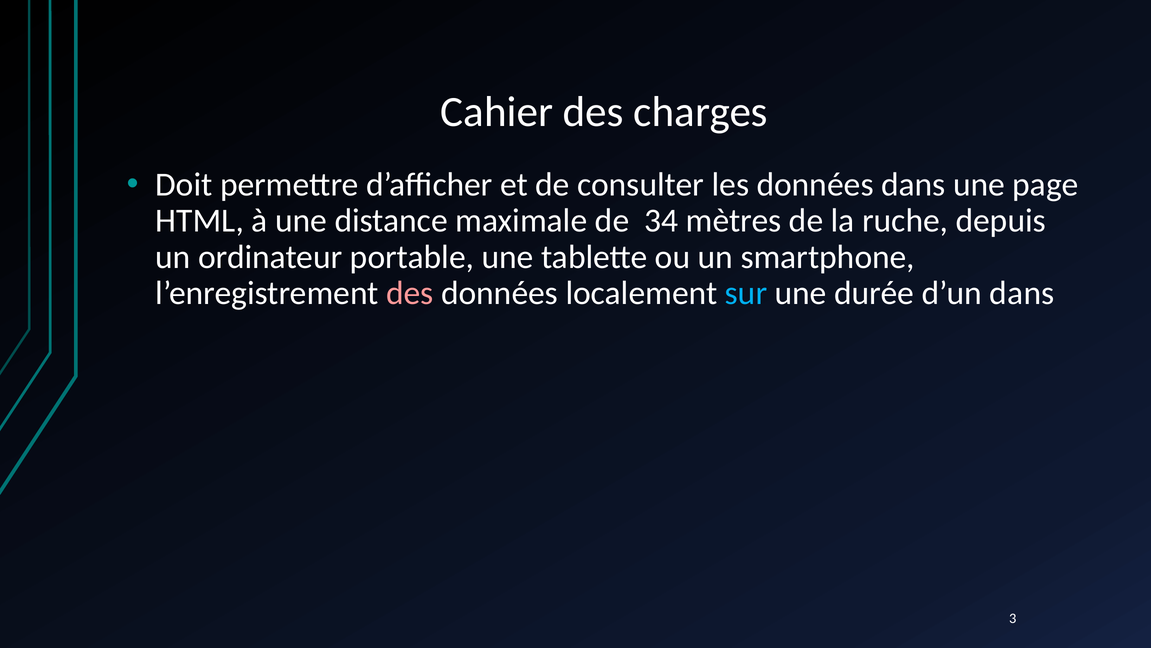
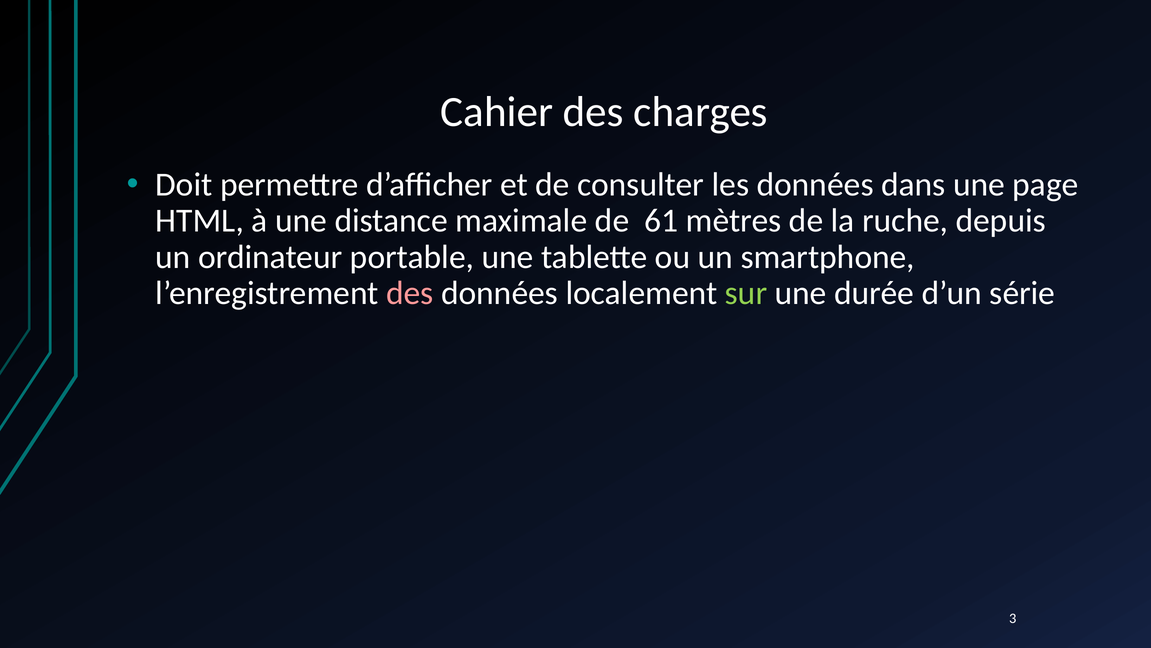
34: 34 -> 61 (661, 221)
sur colour: light blue -> light green (746, 293)
d’un dans: dans -> série (1022, 293)
